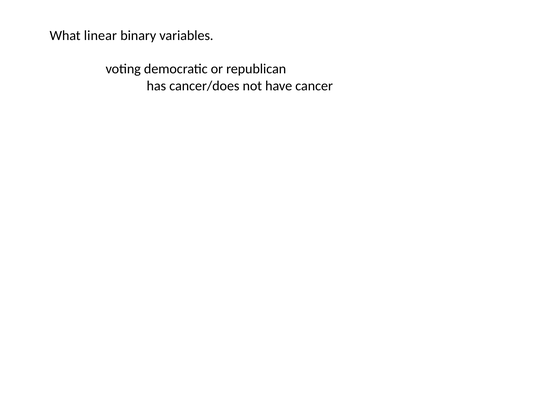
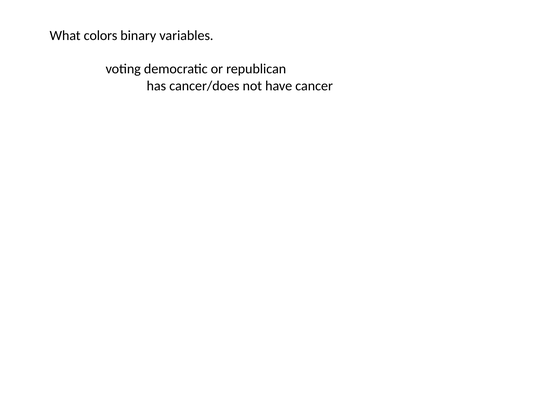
linear: linear -> colors (101, 35)
